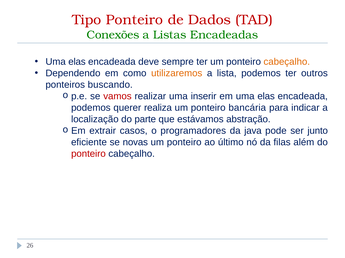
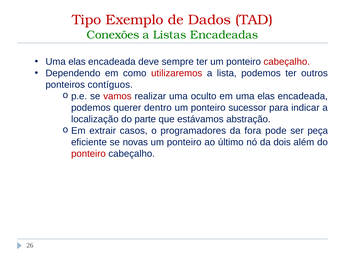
Tipo Ponteiro: Ponteiro -> Exemplo (135, 20)
cabeçalho colour: orange -> red (287, 62)
utilizaremos colour: orange -> red (177, 74)
buscando: buscando -> contíguos (110, 85)
inserir: inserir -> oculto (204, 97)
realiza: realiza -> dentro (158, 108)
bancária: bancária -> sucessor (247, 108)
java: java -> fora (253, 131)
junto: junto -> peça (318, 131)
filas: filas -> dois (282, 143)
